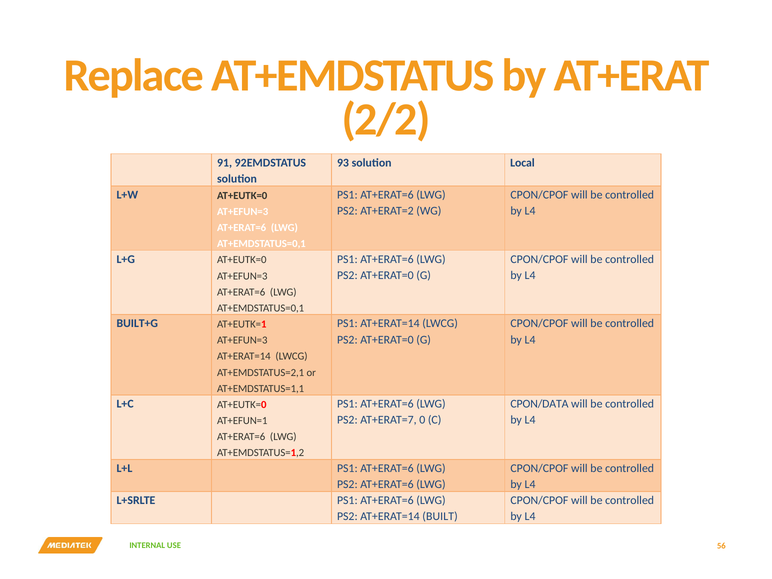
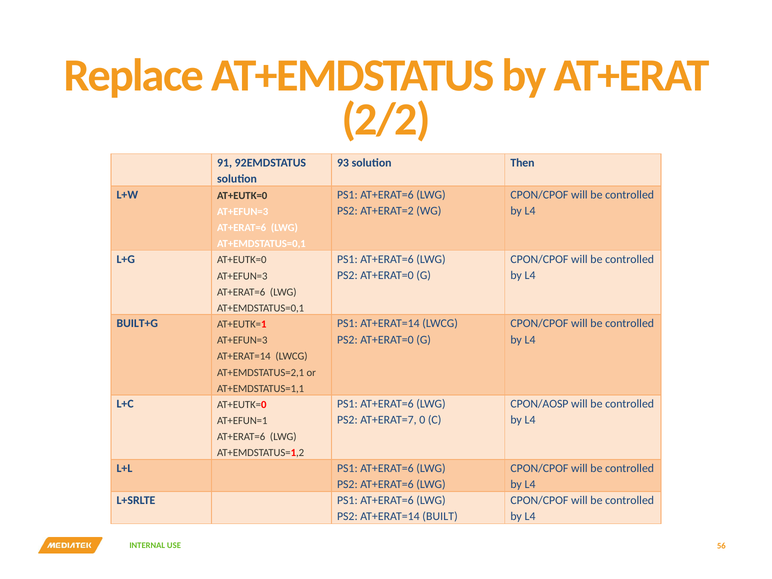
Local: Local -> Then (522, 163)
CPON/DATA: CPON/DATA -> CPON/AOSP (539, 404)
